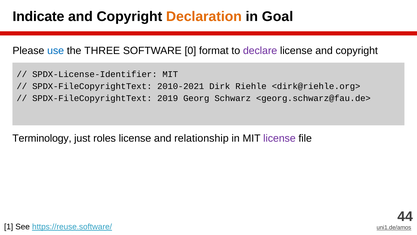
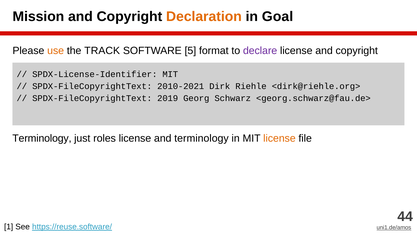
Indicate: Indicate -> Mission (38, 17)
use colour: blue -> orange (56, 51)
THREE: THREE -> TRACK (102, 51)
0: 0 -> 5 (190, 51)
and relationship: relationship -> terminology (201, 138)
license colour: purple -> orange (279, 138)
